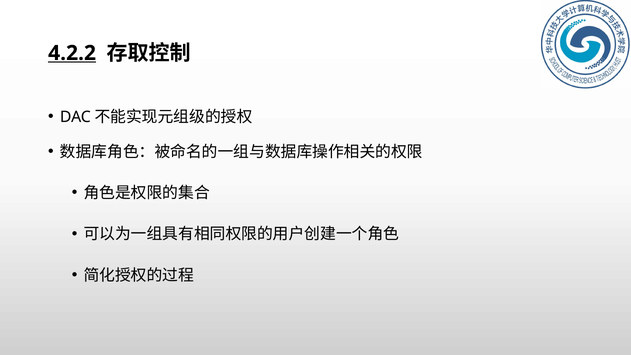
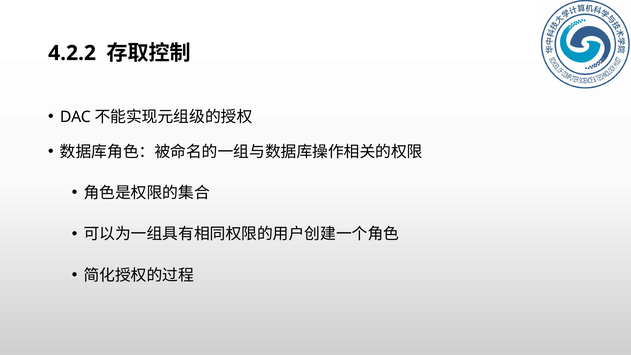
4.2.2 underline: present -> none (72, 53)
